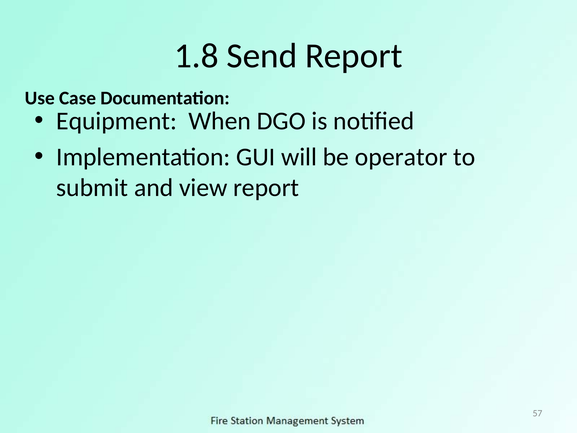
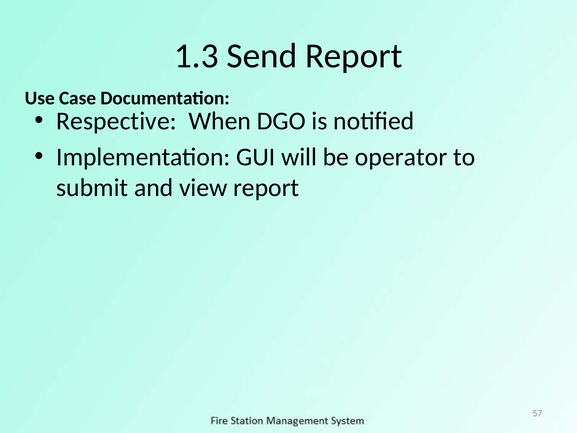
1.8: 1.8 -> 1.3 (196, 56)
Equipment: Equipment -> Respective (116, 121)
